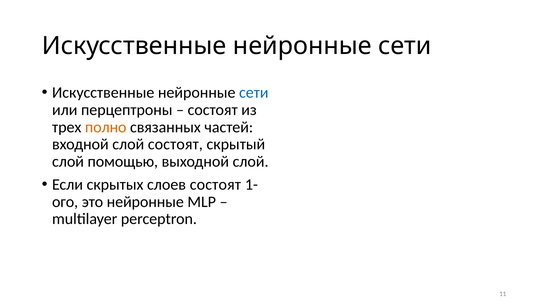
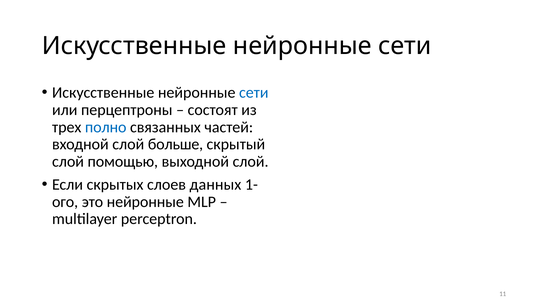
полно colour: orange -> blue (106, 127)
слой состоят: состоят -> больше (176, 144)
слоев состоят: состоят -> данных (215, 185)
